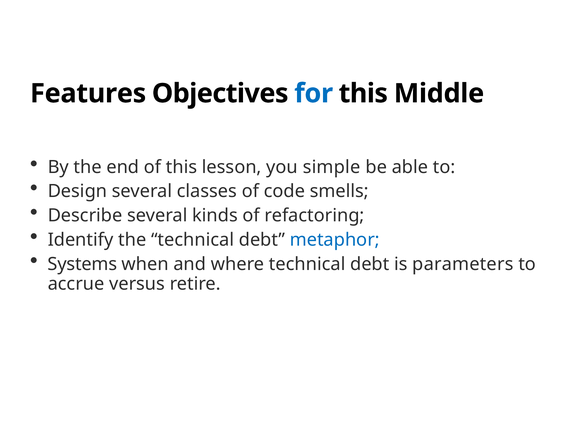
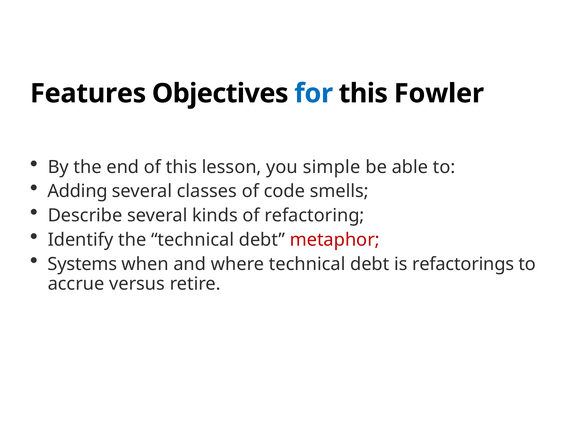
Middle: Middle -> Fowler (439, 93)
Design: Design -> Adding (77, 191)
metaphor colour: blue -> red (335, 240)
parameters: parameters -> refactorings (463, 264)
